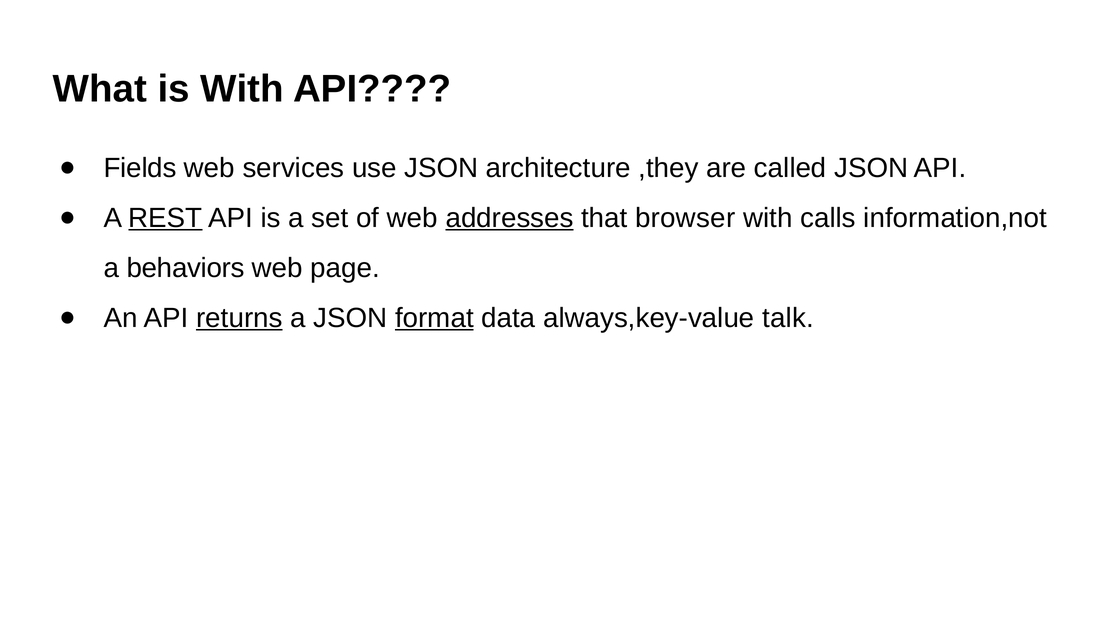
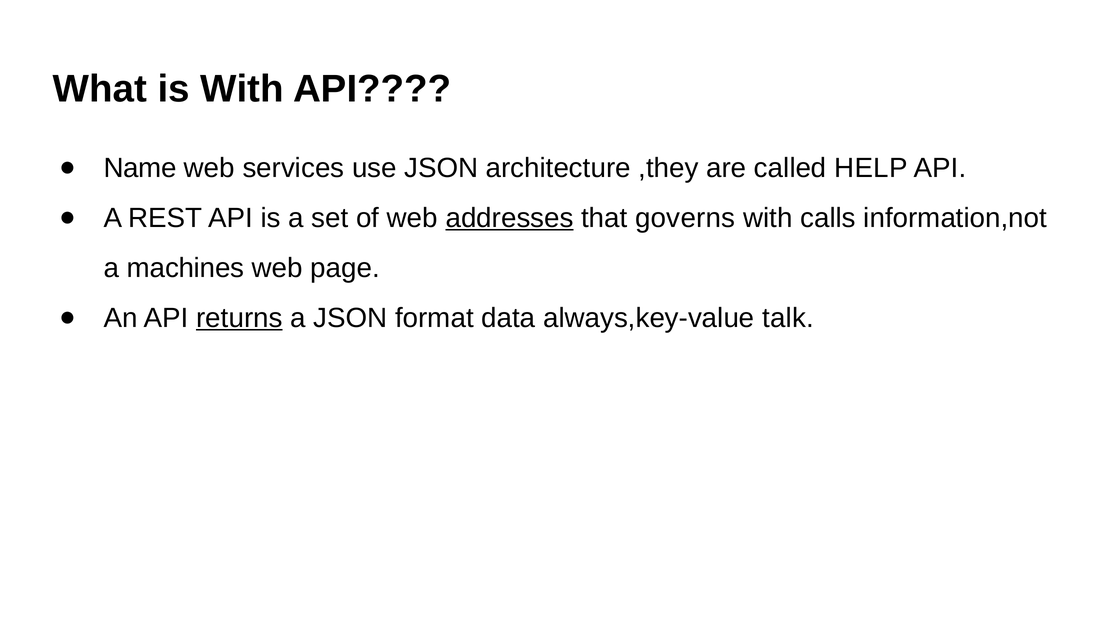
Fields: Fields -> Name (140, 168)
called JSON: JSON -> HELP (871, 168)
REST underline: present -> none (165, 218)
browser: browser -> governs (685, 218)
behaviors: behaviors -> machines (186, 268)
format underline: present -> none (434, 318)
